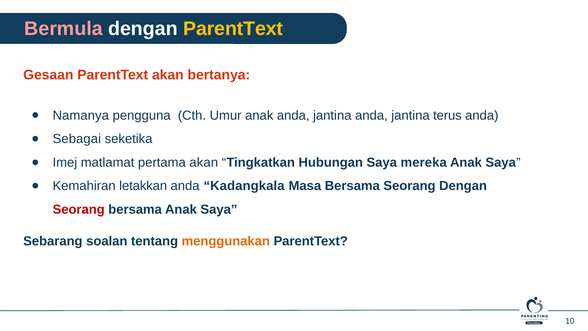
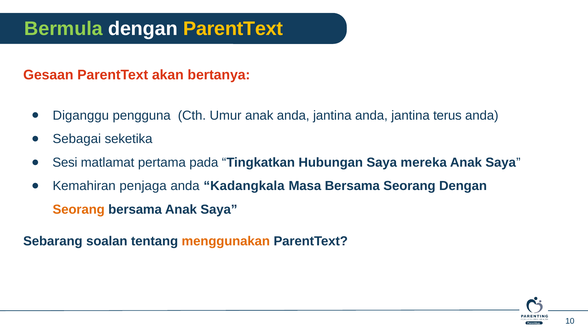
Bermula colour: pink -> light green (63, 29)
Namanya: Namanya -> Diganggu (81, 115)
Imej: Imej -> Sesi (65, 162)
pertama akan: akan -> pada (204, 162)
letakkan: letakkan -> penjaga (143, 186)
Seorang colour: red -> orange (79, 209)
